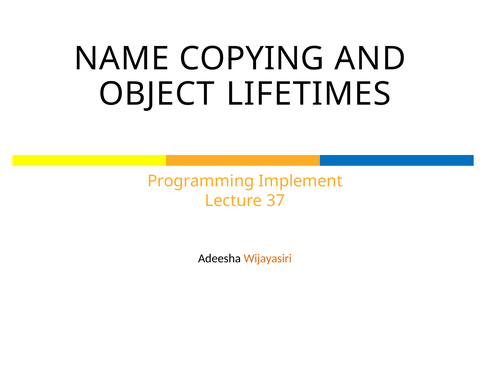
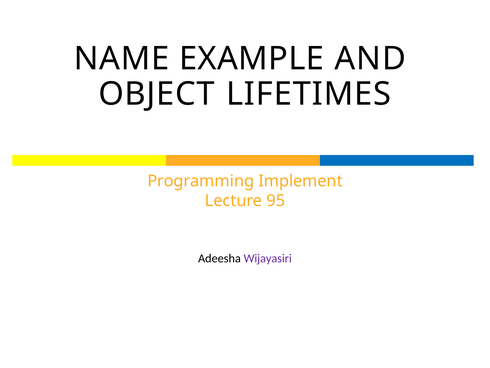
COPYING: COPYING -> EXAMPLE (252, 59)
37: 37 -> 95 (276, 200)
Wijayasiri colour: orange -> purple (268, 258)
